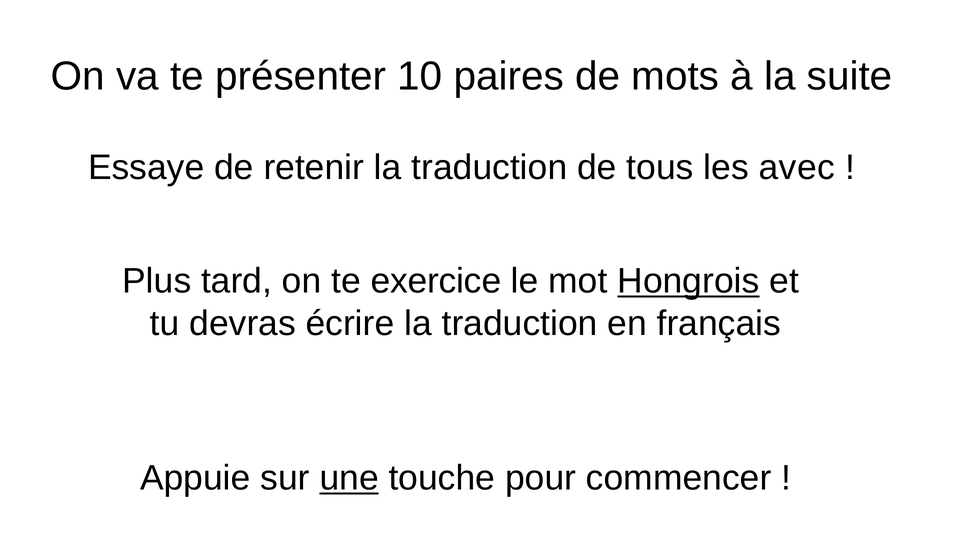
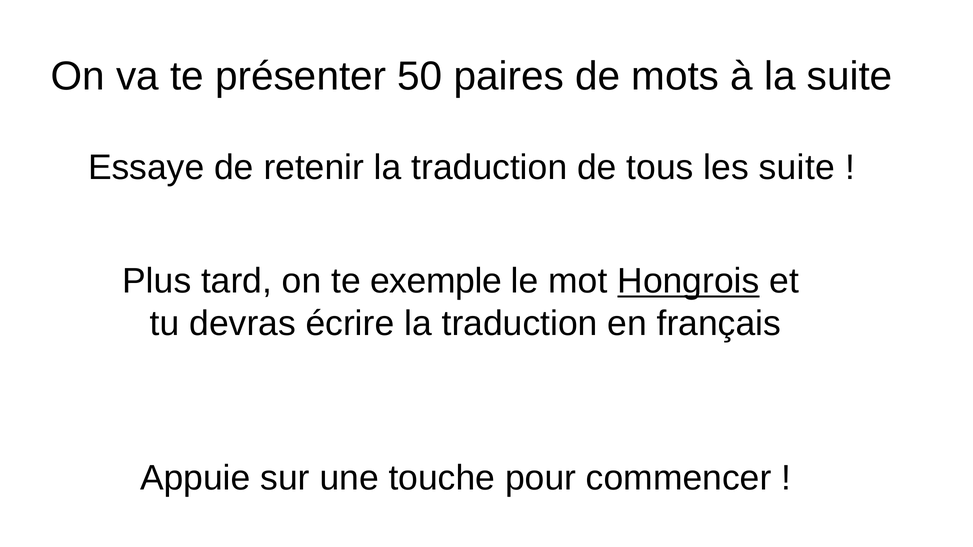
10: 10 -> 50 (420, 76)
les avec: avec -> suite (797, 168)
exercice: exercice -> exemple (436, 281)
une underline: present -> none (349, 479)
